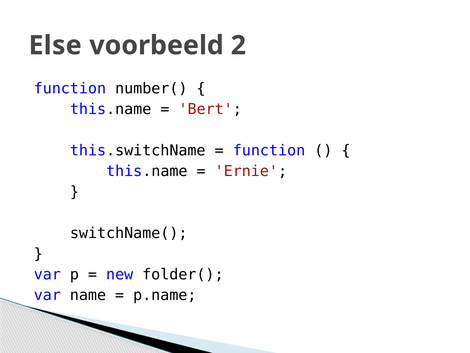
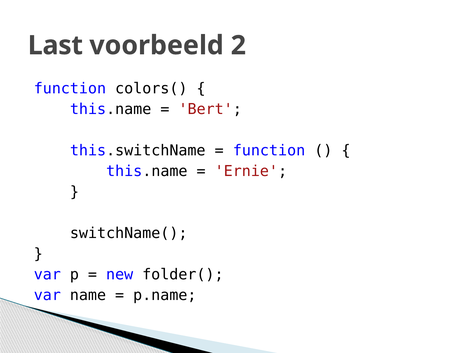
Else: Else -> Last (55, 45)
number(: number( -> colors( (151, 89)
